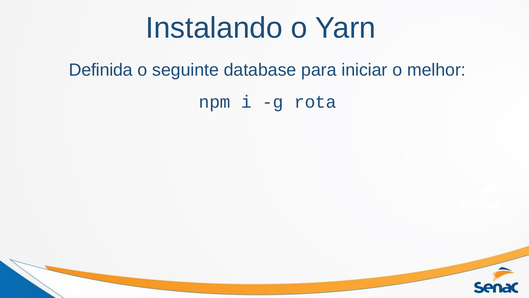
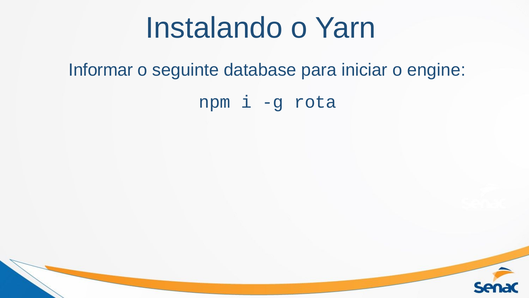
Definida: Definida -> Informar (101, 70)
melhor: melhor -> engine (436, 70)
